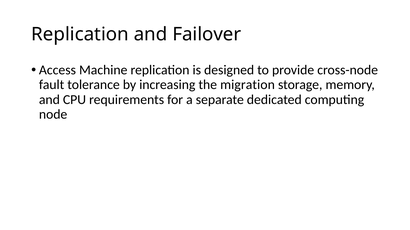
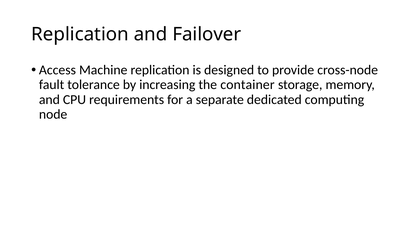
migration: migration -> container (247, 85)
